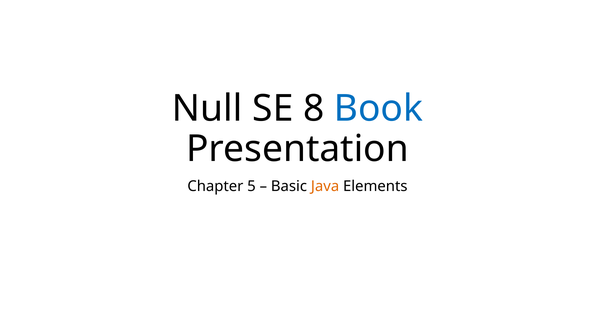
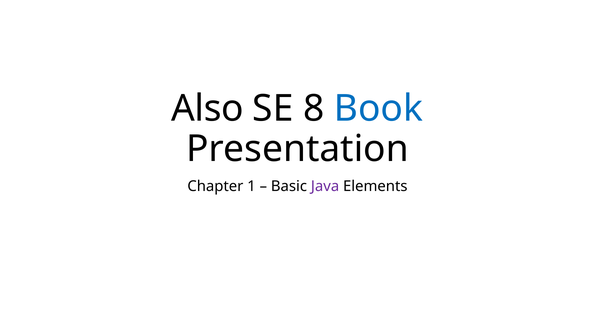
Null: Null -> Also (207, 109)
5: 5 -> 1 (251, 186)
Java colour: orange -> purple (325, 186)
